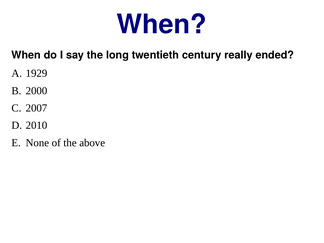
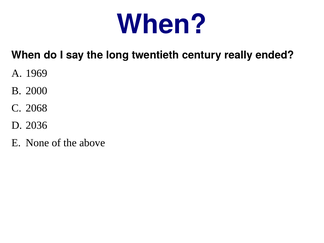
1929: 1929 -> 1969 (36, 73)
2007: 2007 -> 2068 (36, 108)
2010: 2010 -> 2036 (36, 125)
